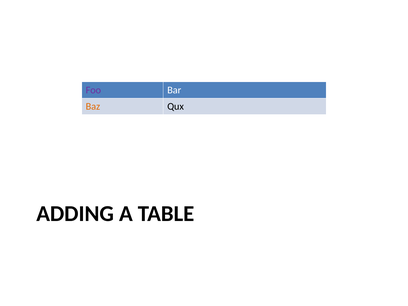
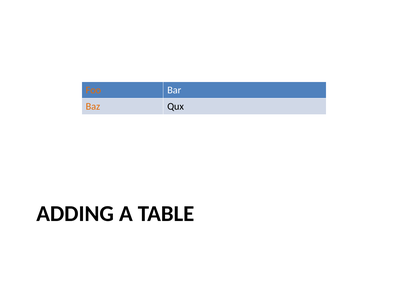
Foo colour: purple -> orange (93, 90)
